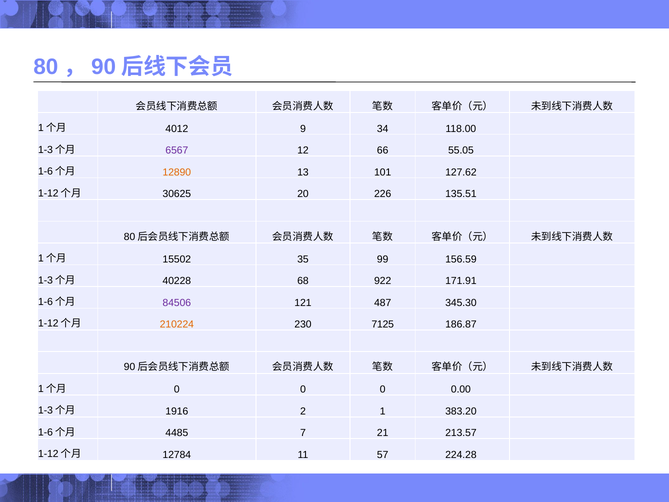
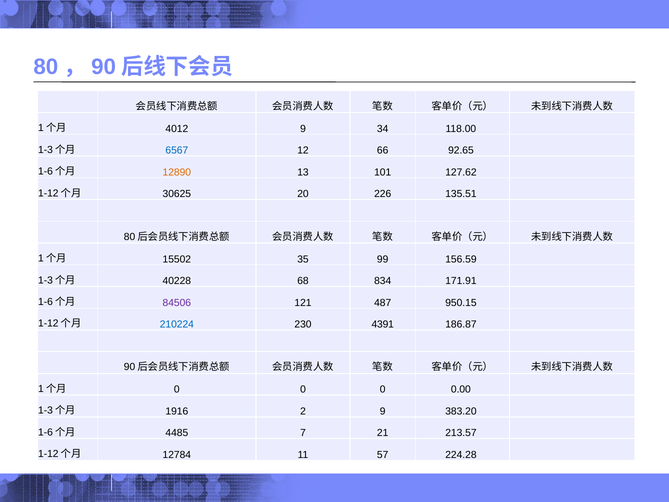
6567 colour: purple -> blue (177, 150)
55.05: 55.05 -> 92.65 (461, 150)
922: 922 -> 834 (383, 281)
345.30: 345.30 -> 950.15 (461, 302)
210224 colour: orange -> blue (177, 324)
7125: 7125 -> 4391 (383, 324)
2 1: 1 -> 9 (383, 411)
